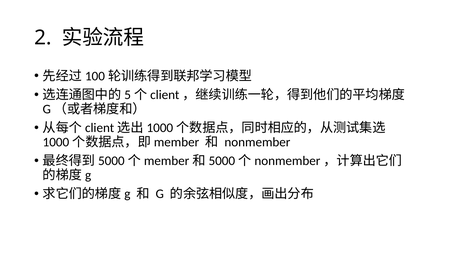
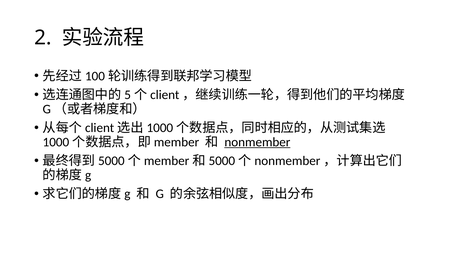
nonmember underline: none -> present (257, 142)
